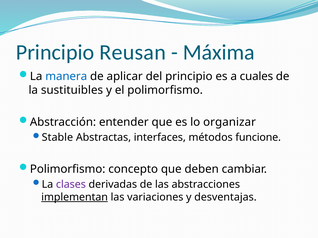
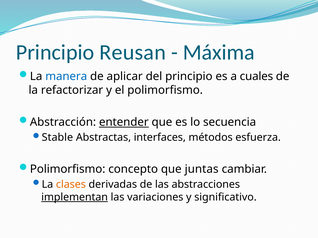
sustituibles: sustituibles -> refactorizar (72, 90)
entender underline: none -> present (124, 122)
organizar: organizar -> secuencia (230, 122)
funcione: funcione -> esfuerza (258, 138)
deben: deben -> juntas (202, 169)
clases colour: purple -> orange (71, 185)
desventajas: desventajas -> significativo (225, 197)
